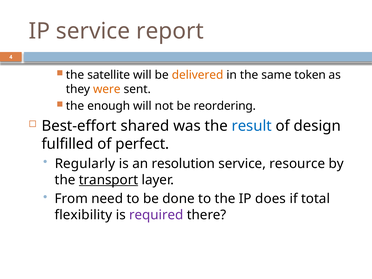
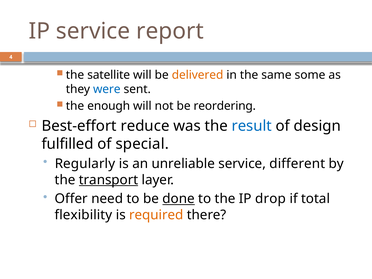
token: token -> some (310, 75)
were colour: orange -> blue (107, 89)
shared: shared -> reduce (145, 126)
perfect: perfect -> special (142, 144)
resolution: resolution -> unreliable (183, 164)
resource: resource -> different (297, 164)
From: From -> Offer (71, 199)
done underline: none -> present (179, 199)
does: does -> drop (271, 199)
required colour: purple -> orange (156, 215)
